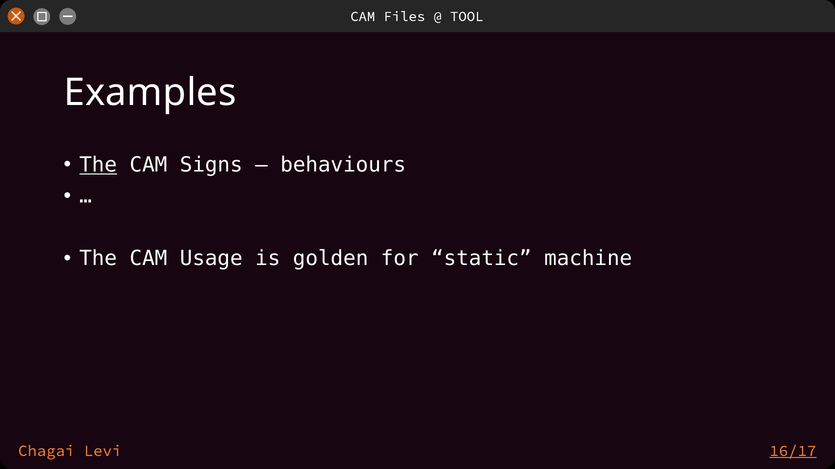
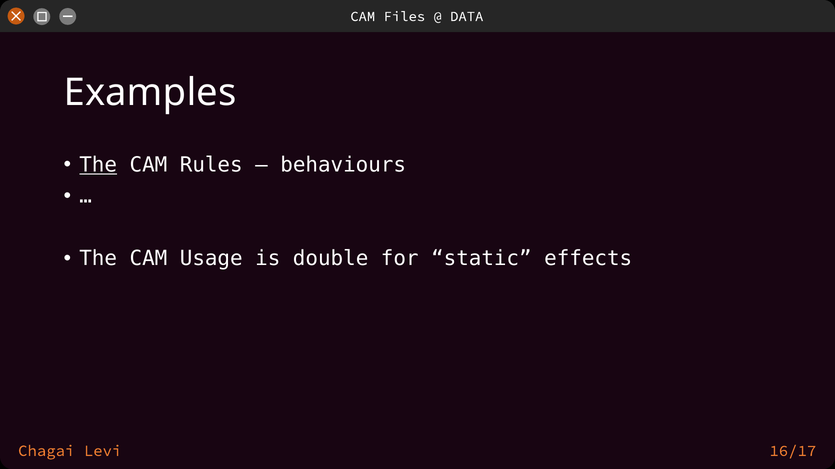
TOOL: TOOL -> DATA (467, 16)
Signs: Signs -> Rules (211, 165)
golden: golden -> double (331, 259)
machine: machine -> effects (588, 259)
16/17 underline: present -> none (793, 451)
